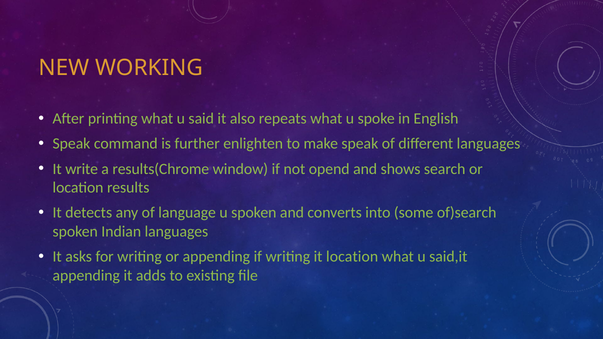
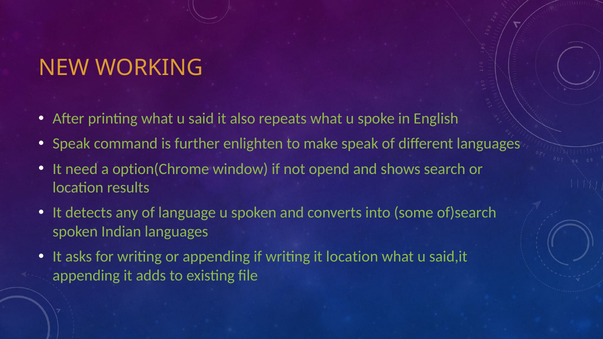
write: write -> need (82, 169)
results(Chrome: results(Chrome -> option(Chrome (161, 169)
